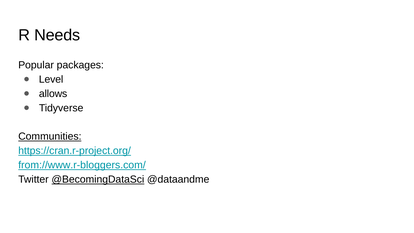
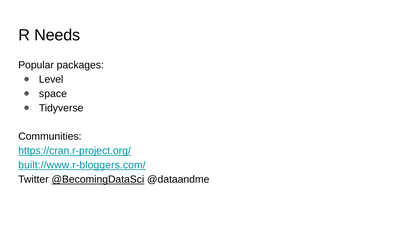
allows: allows -> space (53, 94)
Communities underline: present -> none (50, 136)
from://www.r-bloggers.com/: from://www.r-bloggers.com/ -> built://www.r-bloggers.com/ (82, 165)
